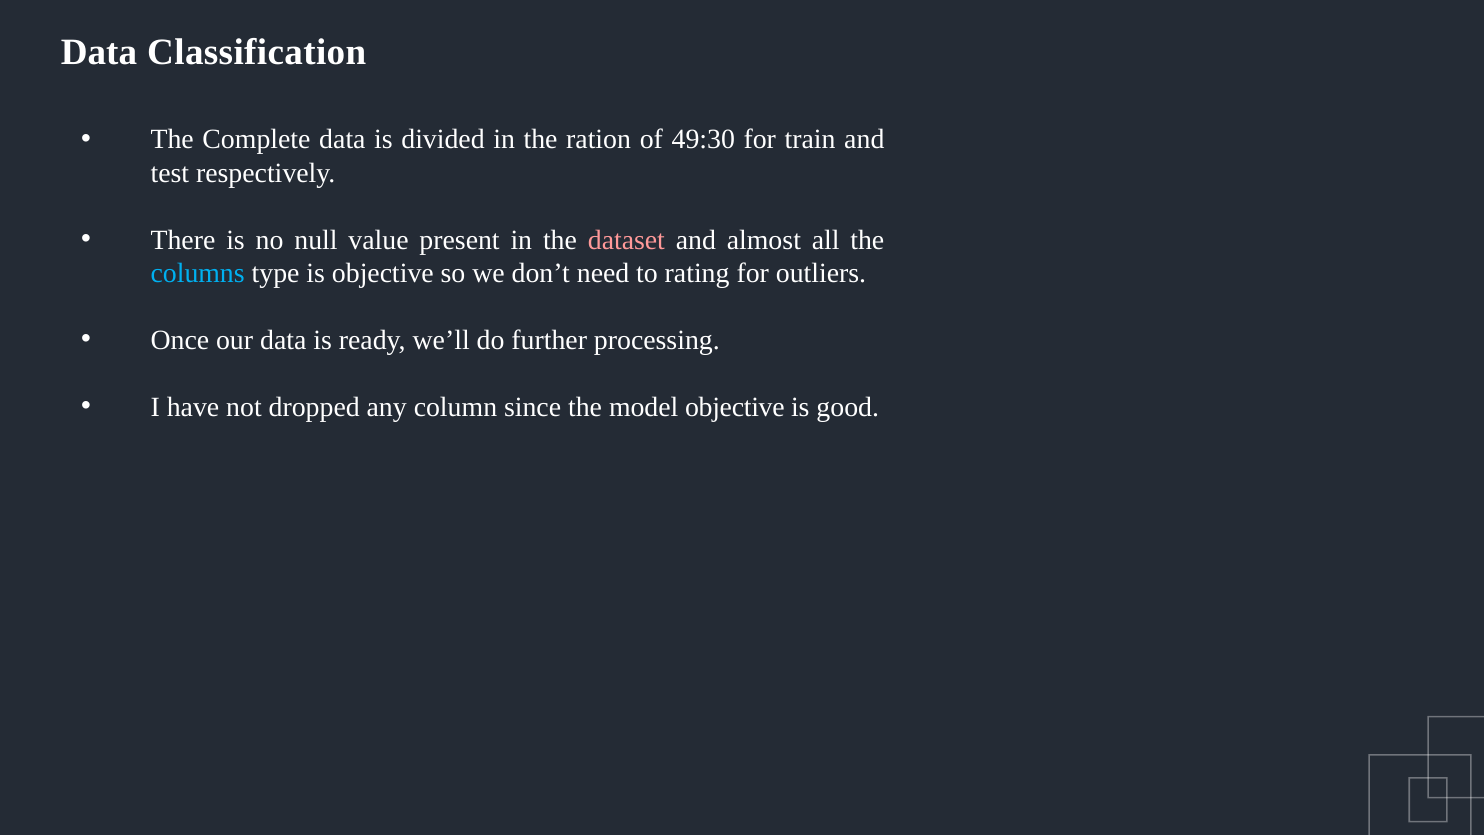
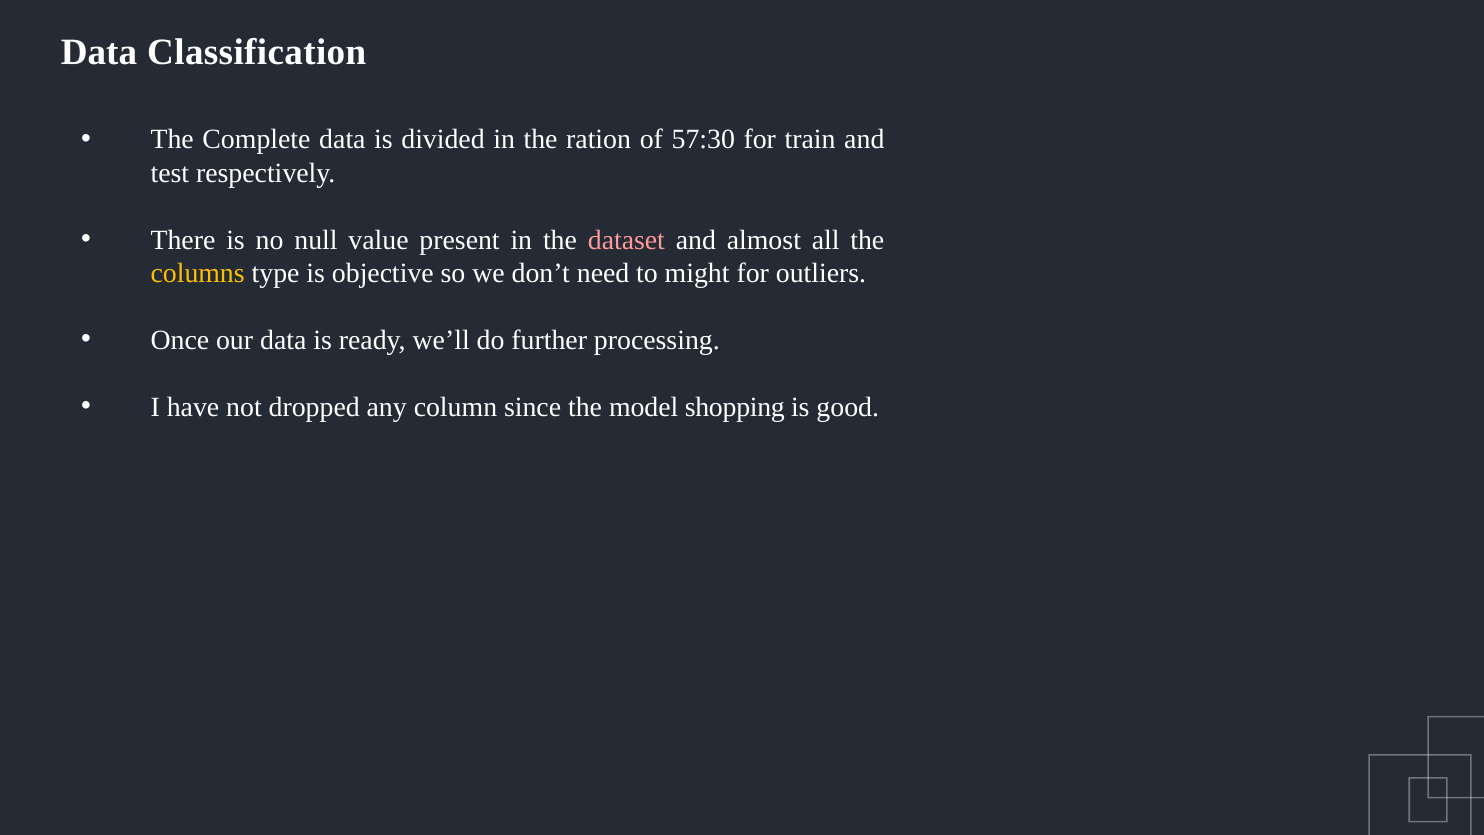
49:30: 49:30 -> 57:30 (703, 140)
columns colour: light blue -> yellow (198, 273)
rating: rating -> might (697, 273)
model objective: objective -> shopping (735, 407)
